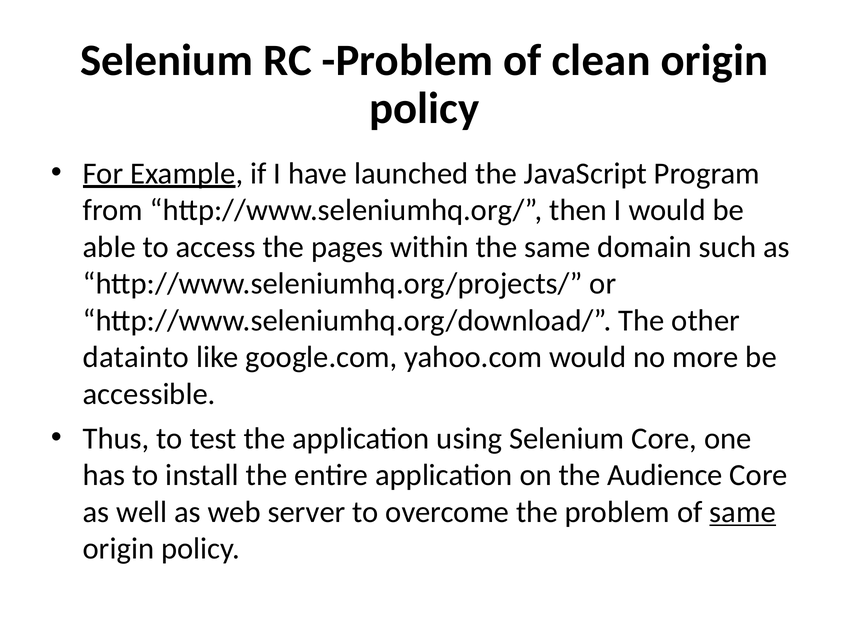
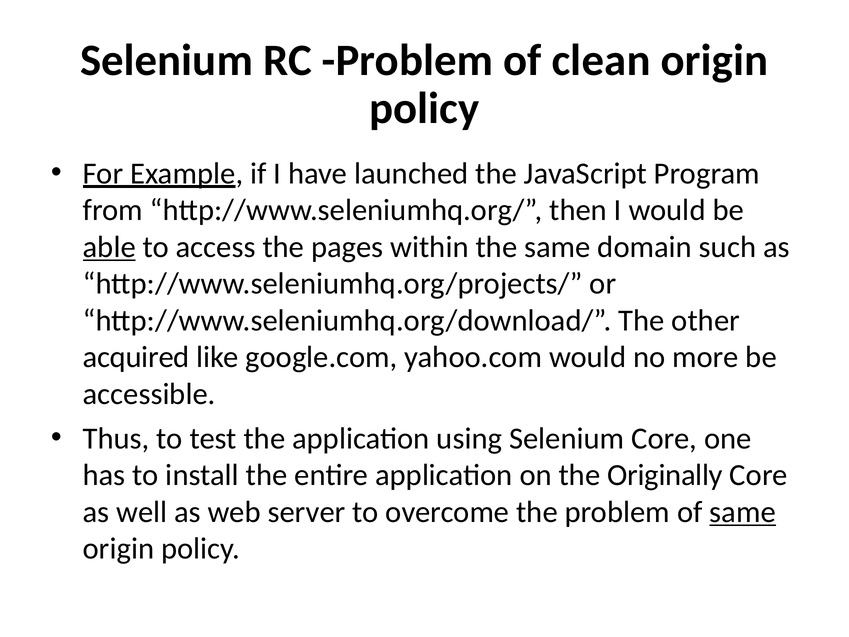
able underline: none -> present (109, 247)
datainto: datainto -> acquired (136, 357)
Audience: Audience -> Originally (665, 475)
